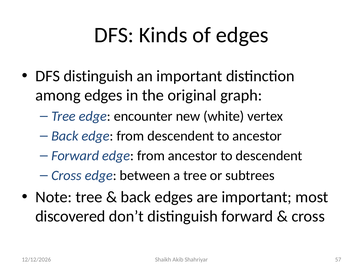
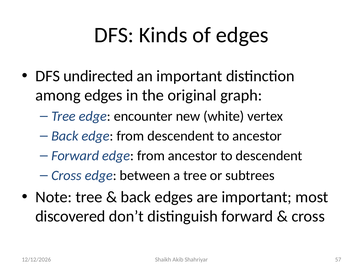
DFS distinguish: distinguish -> undirected (98, 76)
